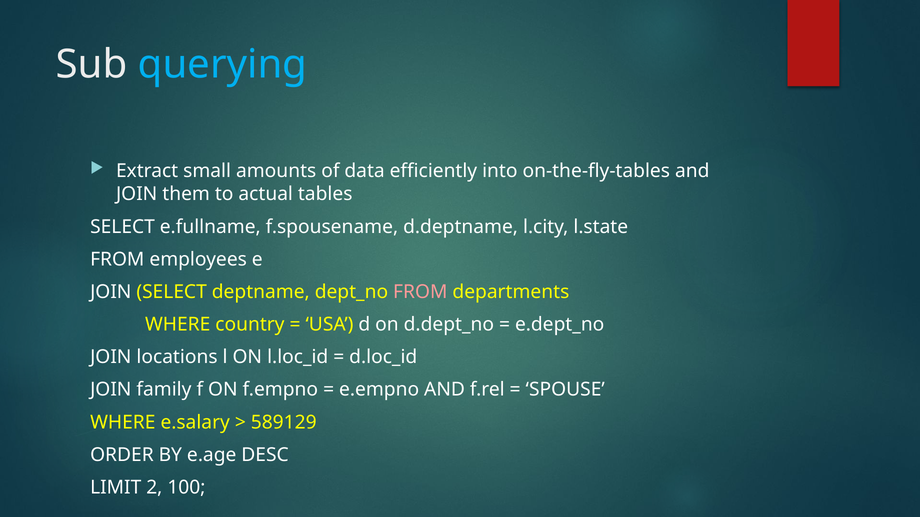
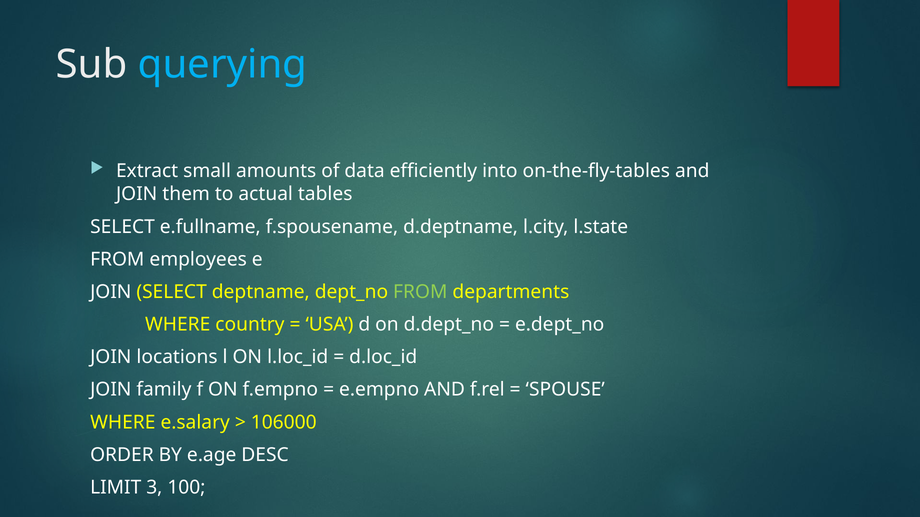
FROM colour: pink -> light green (420, 292)
589129: 589129 -> 106000 (284, 423)
2: 2 -> 3 (154, 488)
